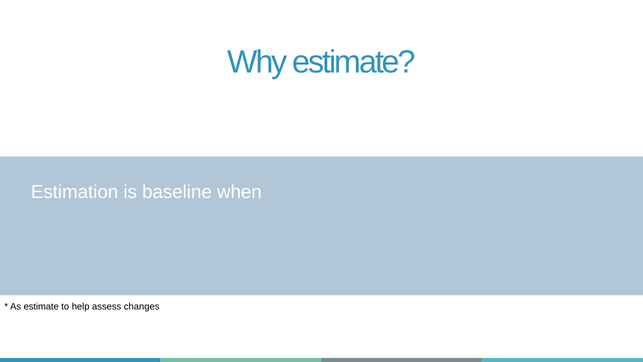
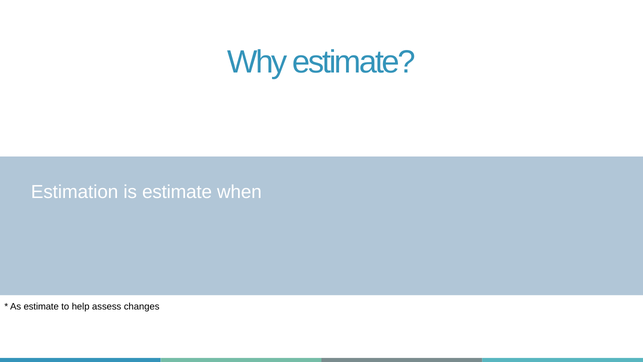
is baseline: baseline -> estimate (177, 192)
